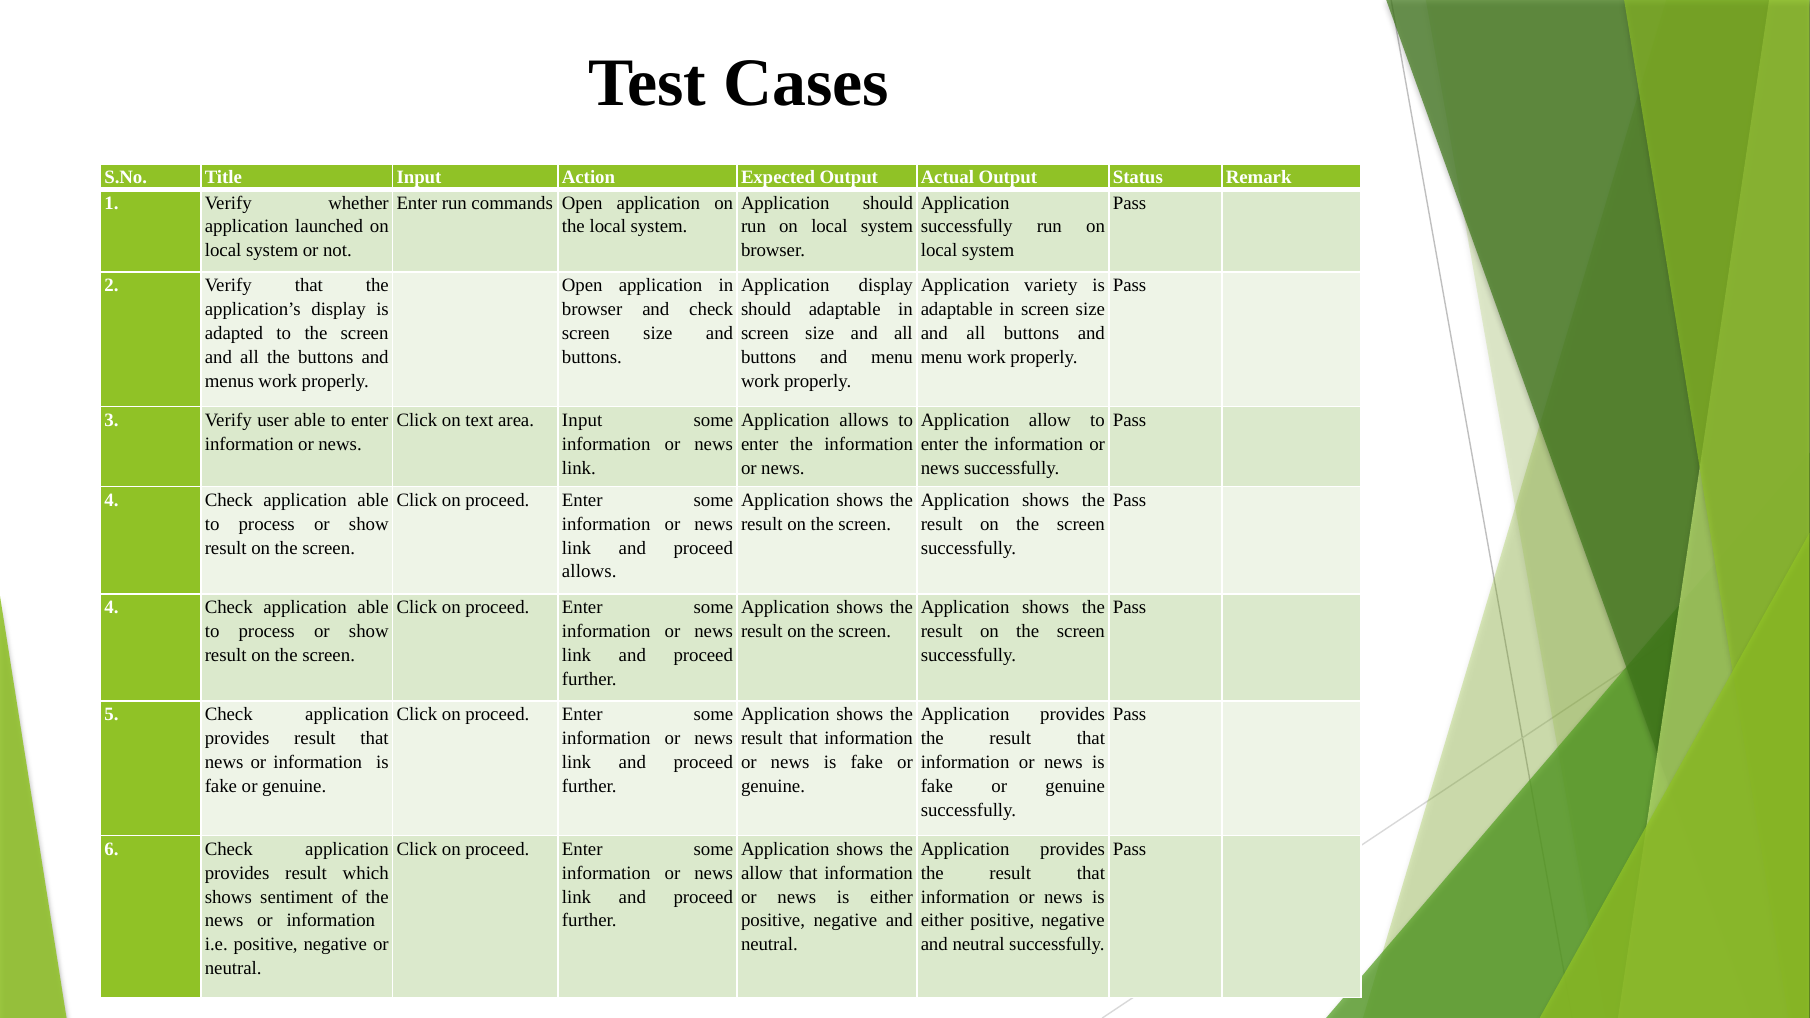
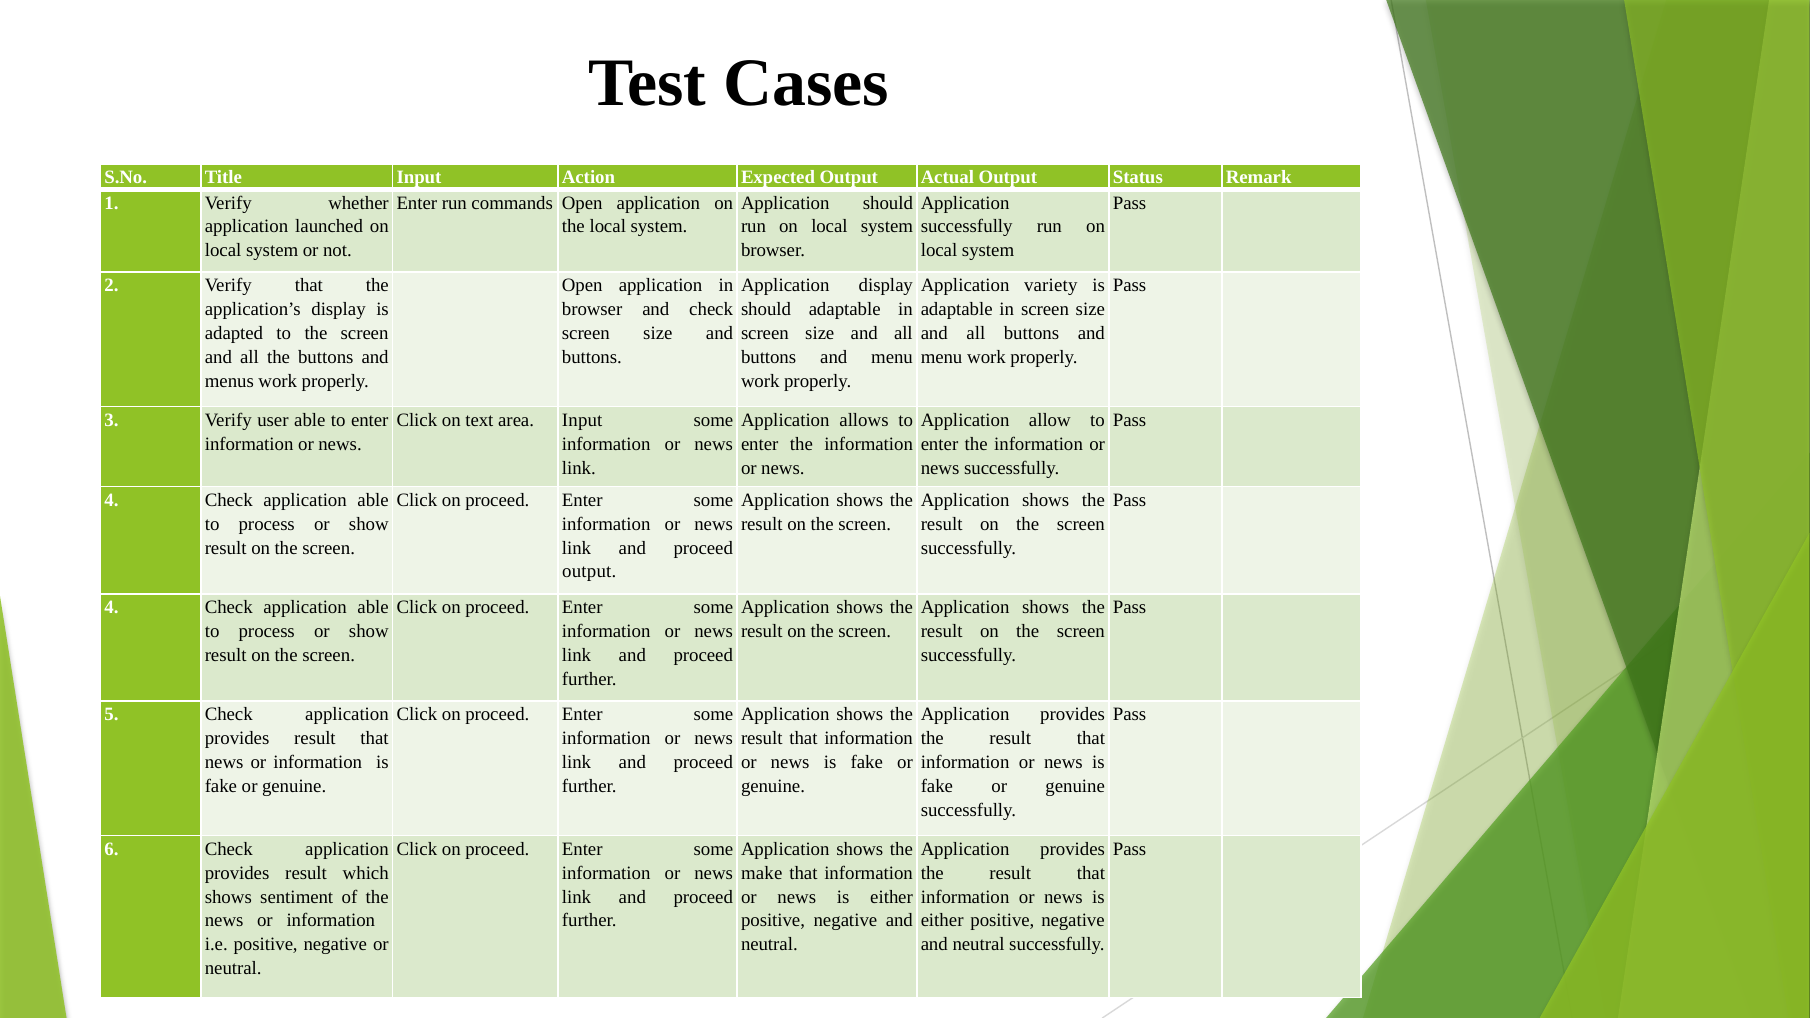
allows: allows -> output (589, 572)
allow: allow -> make (762, 873)
